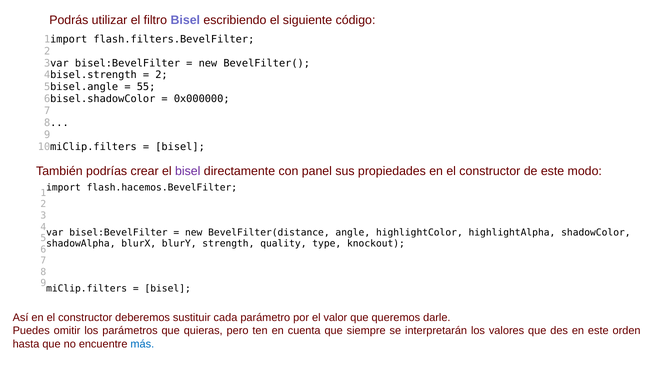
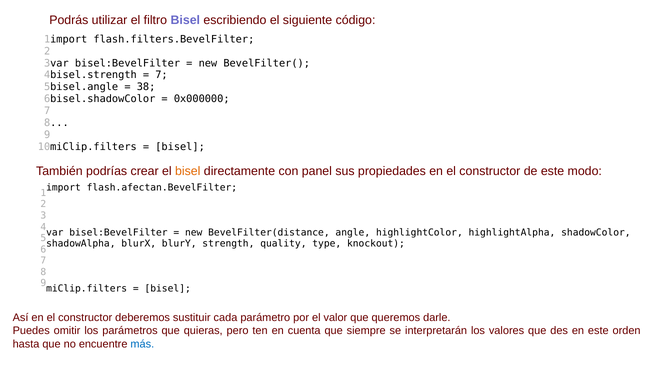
2: 2 -> 7 (162, 75)
55: 55 -> 38 (146, 87)
bisel colour: purple -> orange (188, 171)
flash.hacemos.BevelFilter: flash.hacemos.BevelFilter -> flash.afectan.BevelFilter (162, 187)
